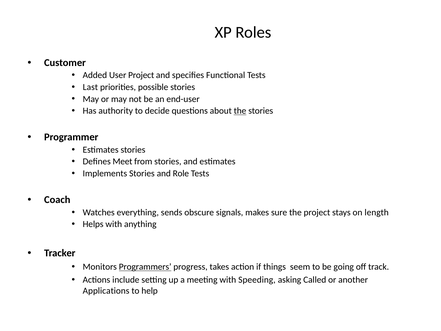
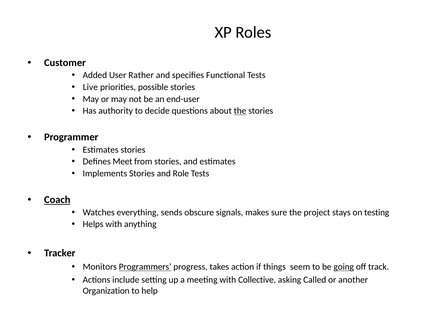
User Project: Project -> Rather (141, 75)
Last: Last -> Live (90, 87)
Coach underline: none -> present (57, 200)
length: length -> testing (377, 212)
going underline: none -> present (344, 267)
Speeding: Speeding -> Collective (257, 280)
Applications: Applications -> Organization (106, 291)
